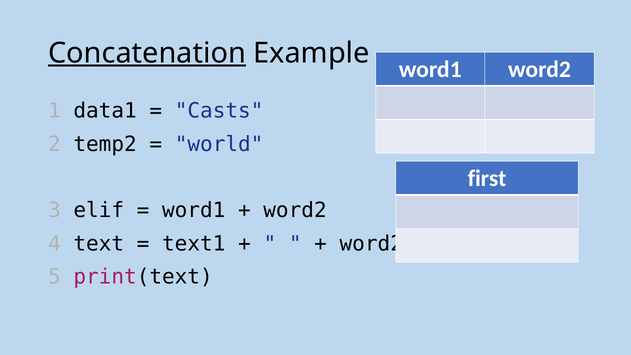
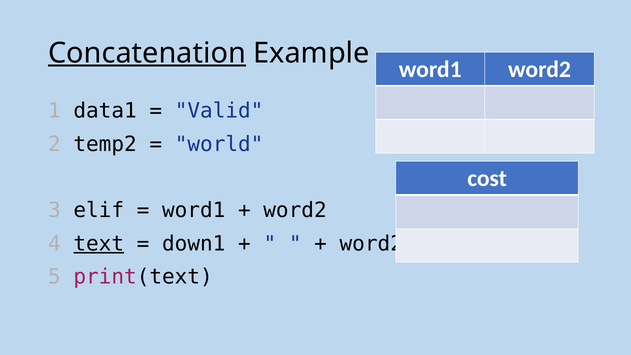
Casts: Casts -> Valid (219, 111)
first: first -> cost (487, 178)
text underline: none -> present (99, 244)
text1: text1 -> down1 (194, 244)
